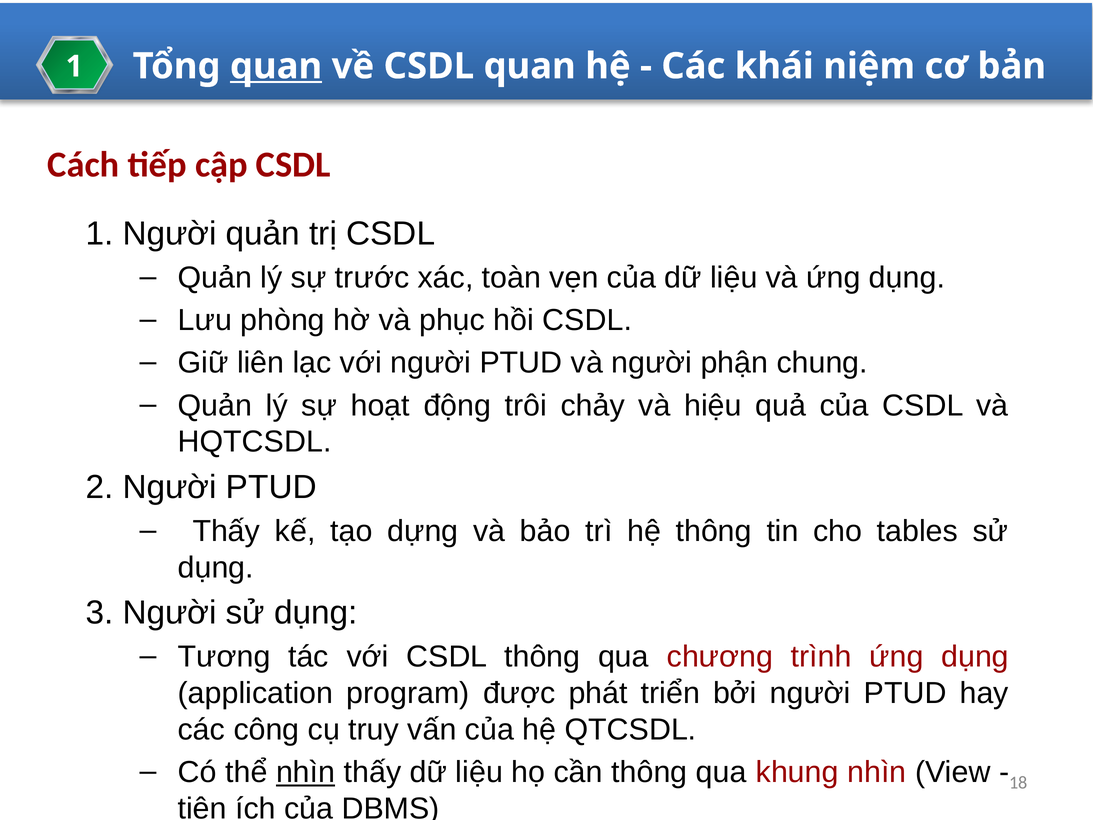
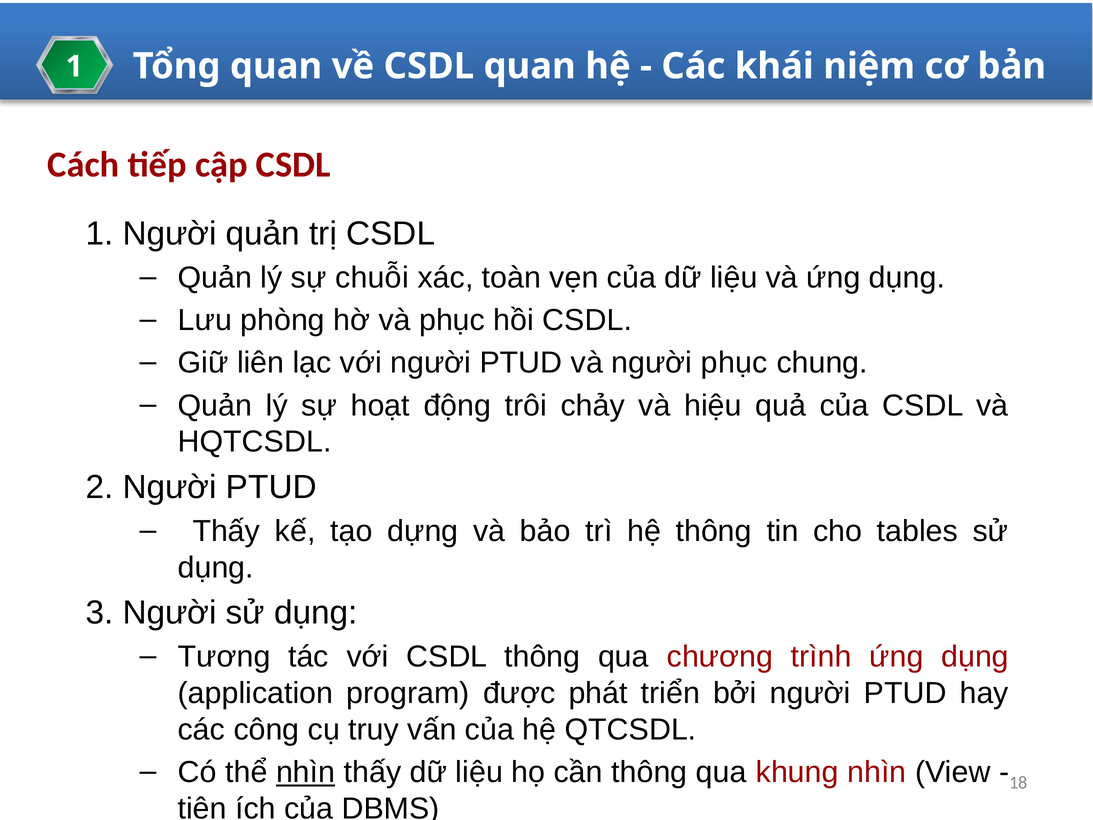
quan underline: present -> none (276, 66)
trước: trước -> chuỗi (372, 278)
người phận: phận -> phục (734, 363)
